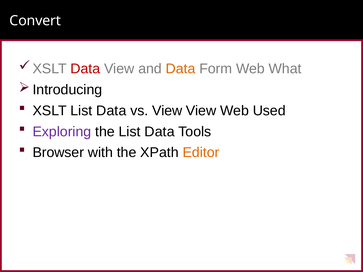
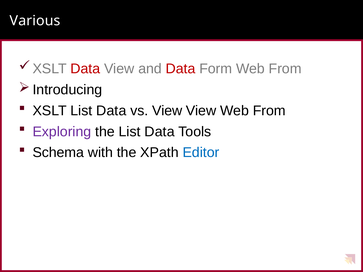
Convert: Convert -> Various (35, 21)
Data colour: orange -> red (181, 69)
Form Web What: What -> From (285, 69)
View Web Used: Used -> From (269, 111)
Browser: Browser -> Schema (58, 153)
Editor colour: orange -> blue (201, 153)
